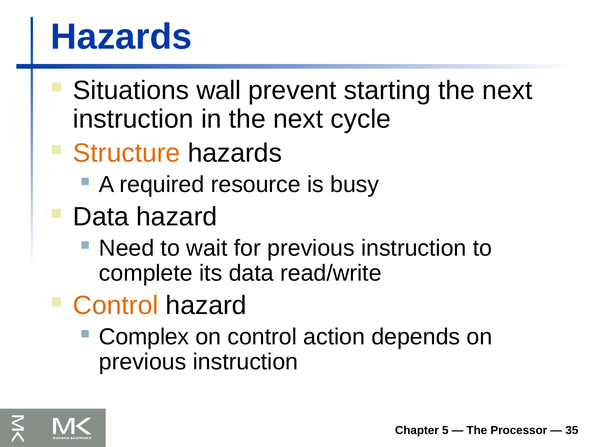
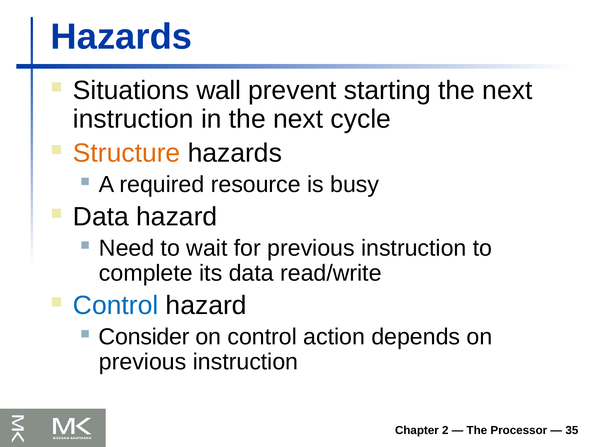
Control colour: orange -> blue (116, 305)
Complex: Complex -> Consider (144, 337)
5: 5 -> 2 (445, 430)
